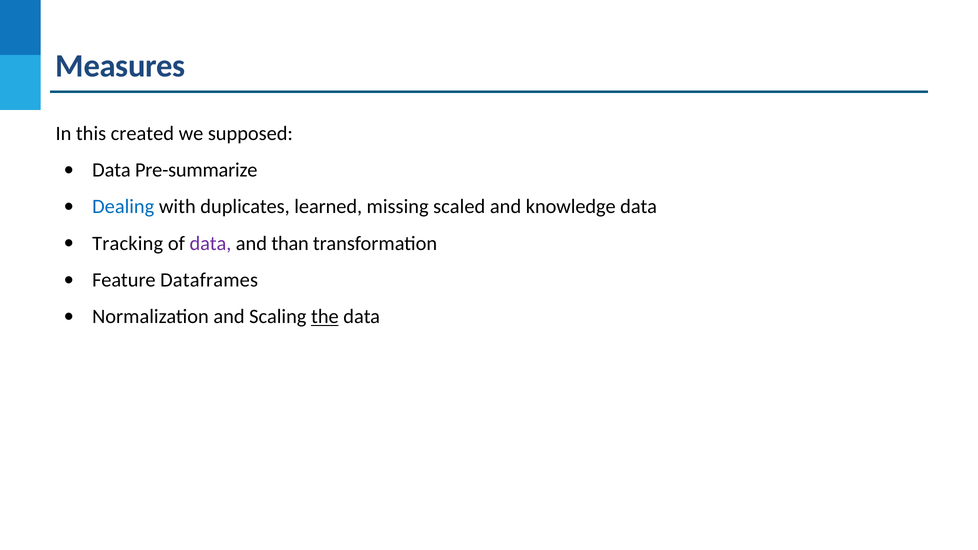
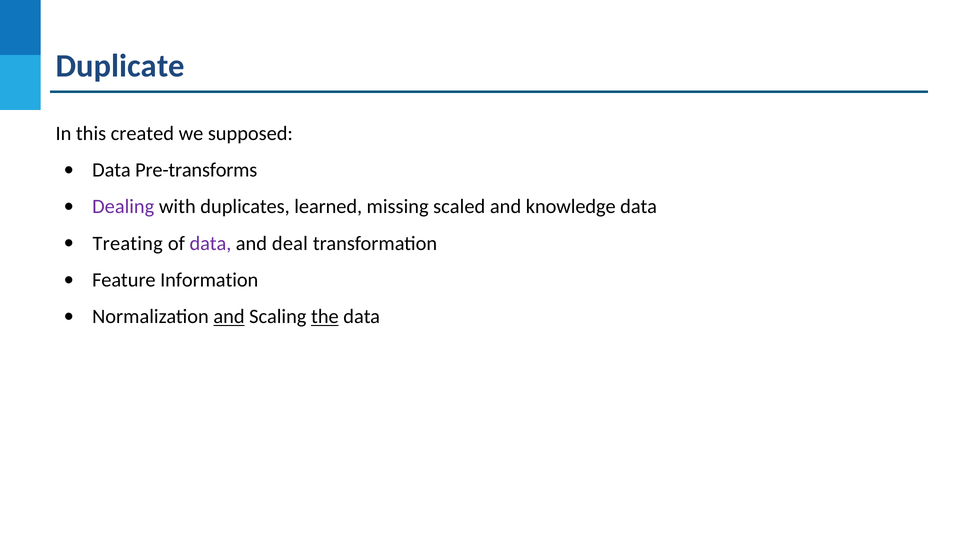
Measures: Measures -> Duplicate (120, 66)
Pre-summarize: Pre-summarize -> Pre-transforms (196, 170)
Dealing colour: blue -> purple (123, 207)
Tracking: Tracking -> Treating (128, 243)
than: than -> deal (290, 243)
Dataframes: Dataframes -> Information (209, 280)
and underline: none -> present (229, 317)
